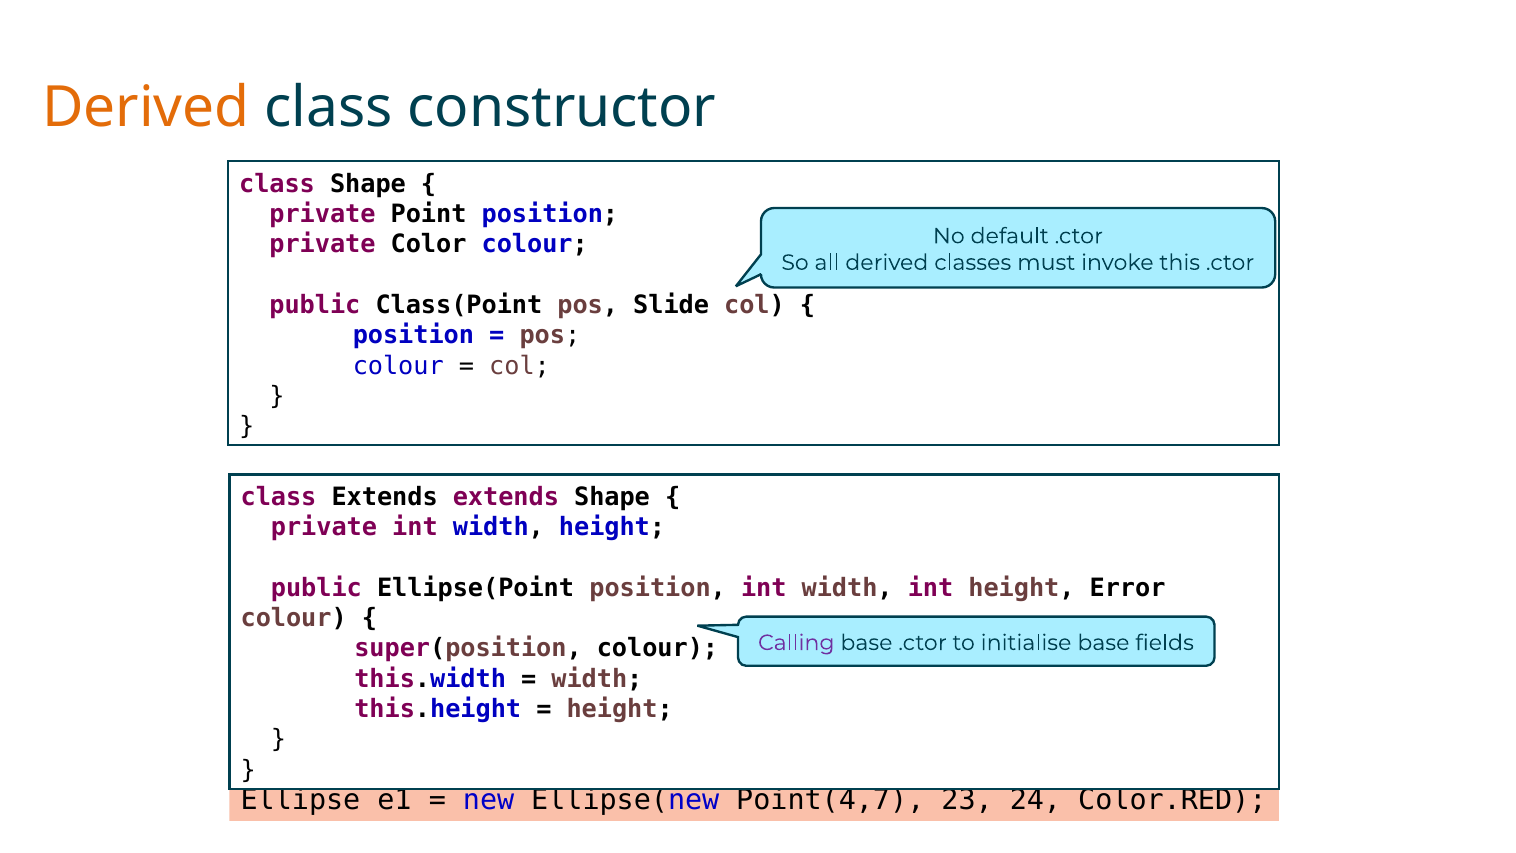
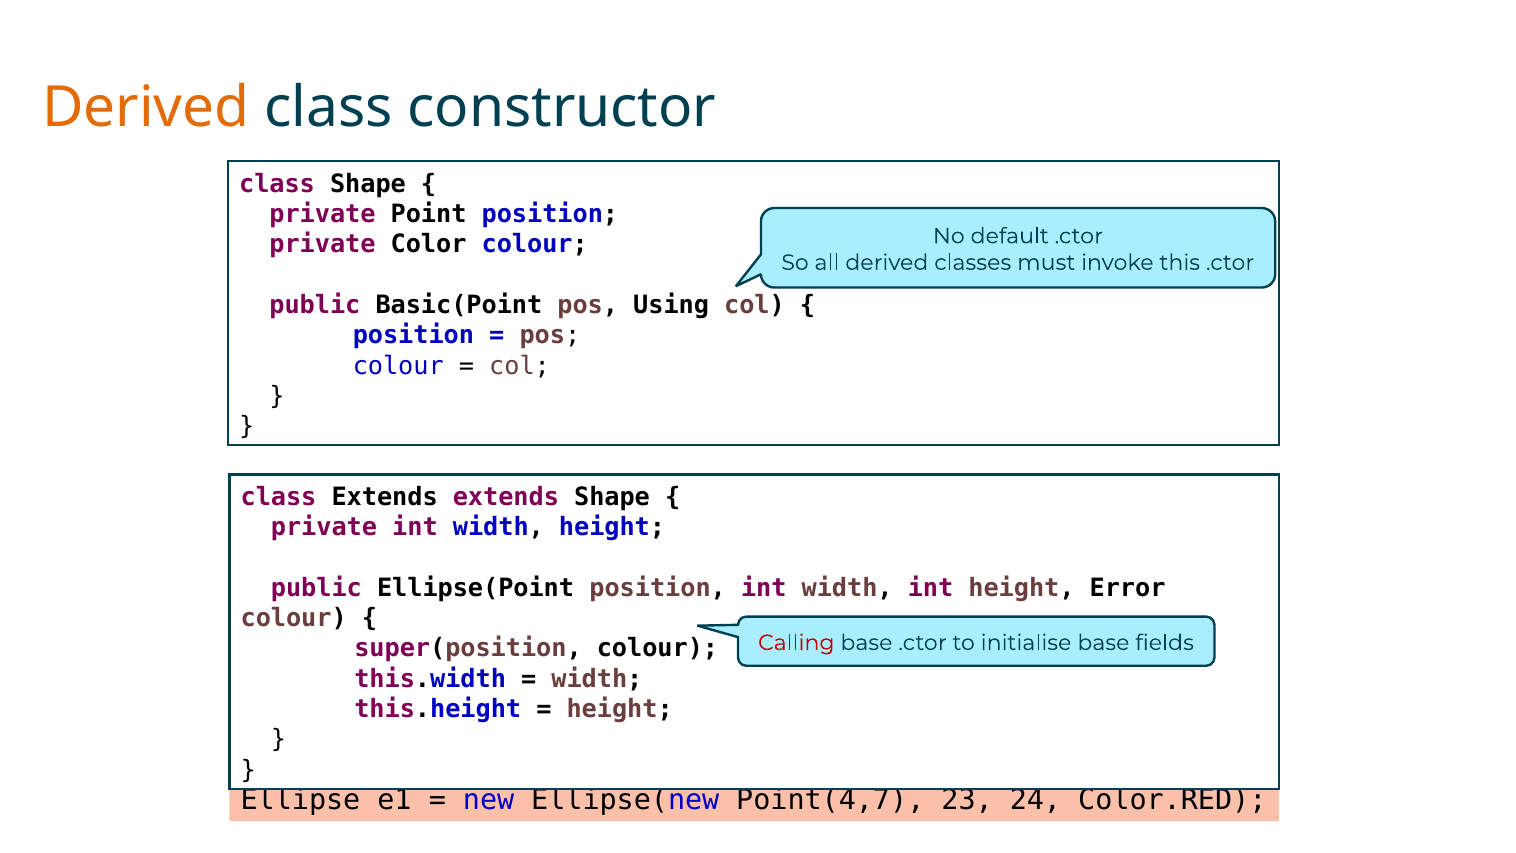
Class(Point: Class(Point -> Basic(Point (459, 305)
Slide: Slide -> Using (671, 305)
Calling colour: purple -> red (796, 643)
